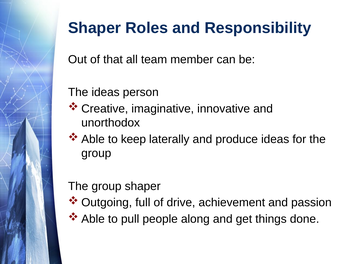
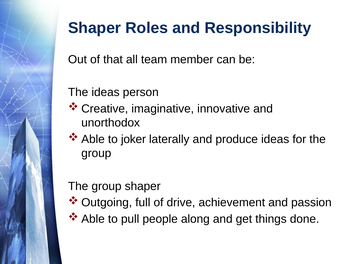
keep: keep -> joker (133, 139)
